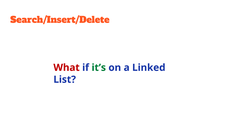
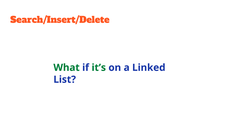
What colour: red -> green (67, 68)
